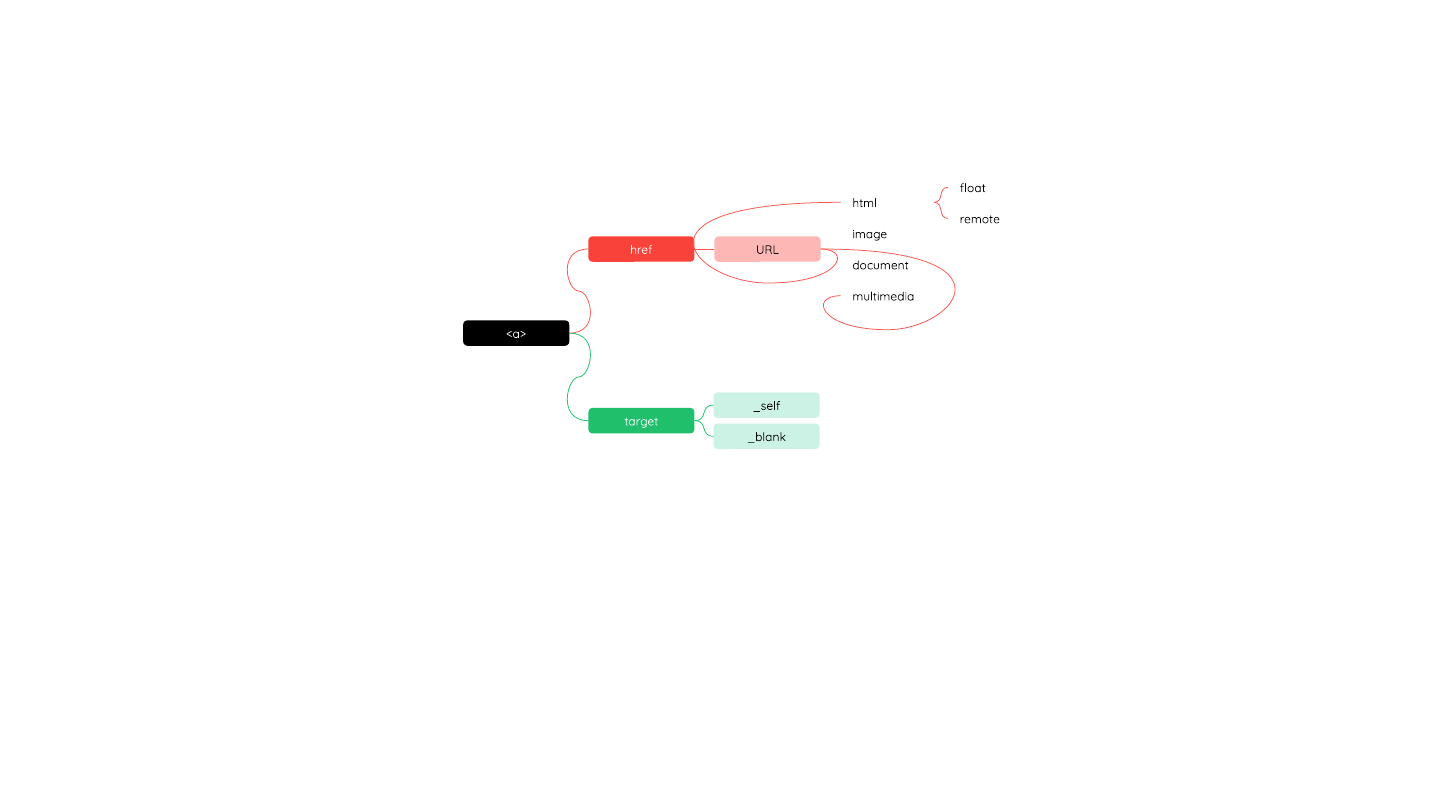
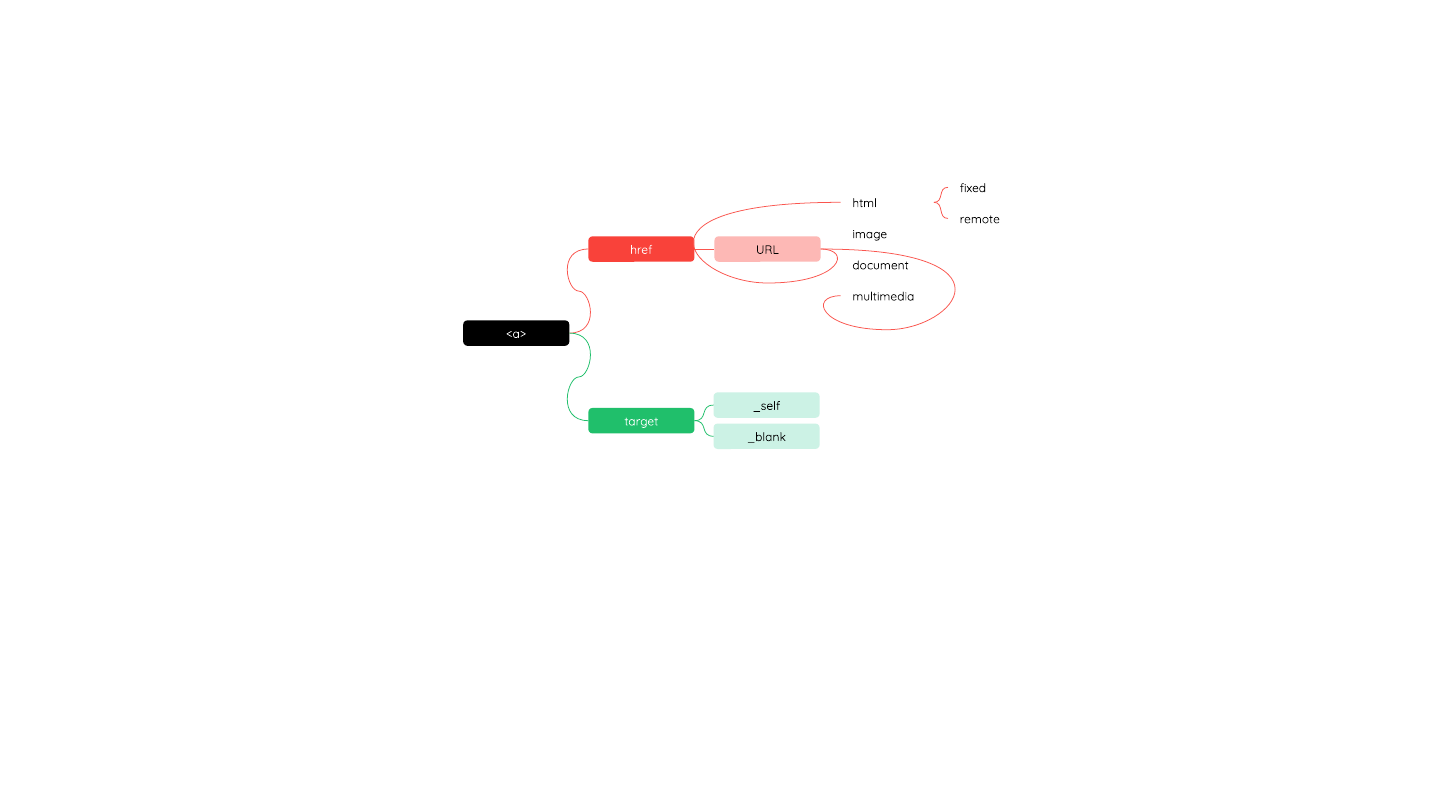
float: float -> fixed (973, 188)
